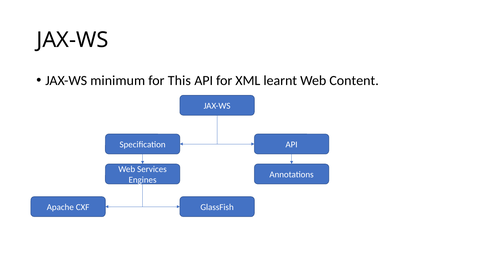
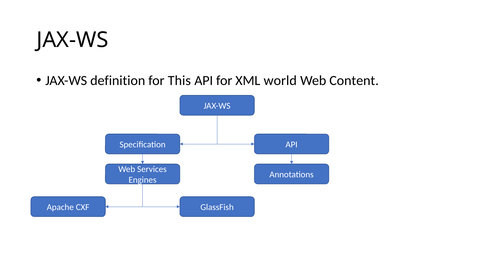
minimum: minimum -> definition (118, 81)
learnt: learnt -> world (280, 81)
